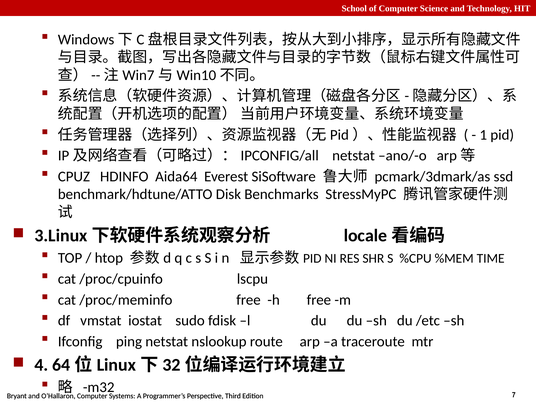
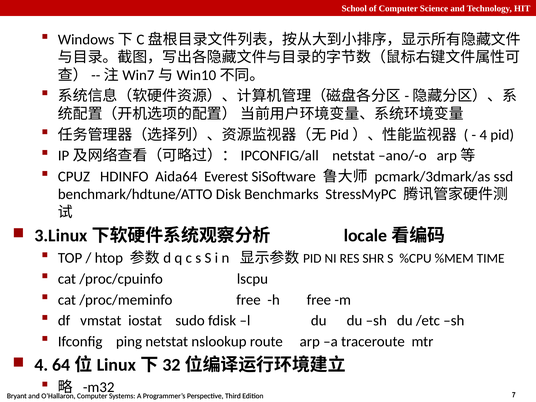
1: 1 -> 4 (483, 135)
